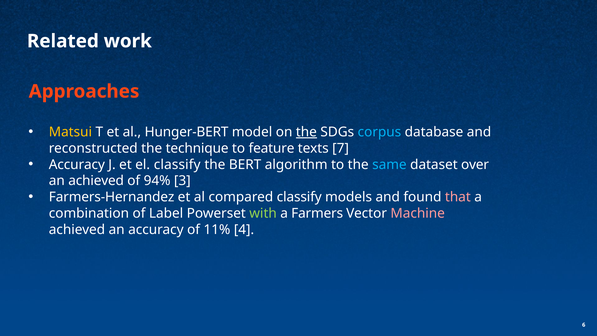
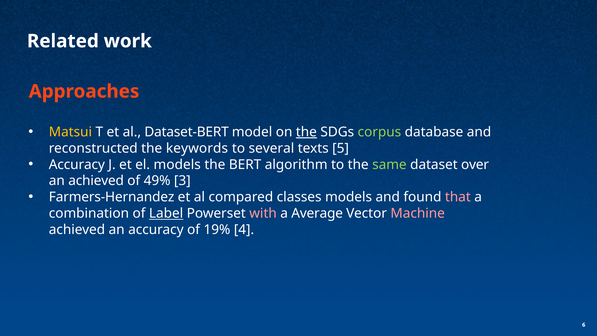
Hunger-BERT: Hunger-BERT -> Dataset-BERT (187, 132)
corpus colour: light blue -> light green (379, 132)
technique: technique -> keywords (197, 148)
feature: feature -> several (271, 148)
7: 7 -> 5 (341, 148)
el classify: classify -> models (177, 164)
same colour: light blue -> light green (389, 164)
94%: 94% -> 49% (157, 181)
compared classify: classify -> classes (299, 197)
Label underline: none -> present (166, 213)
with colour: light green -> pink (263, 213)
Farmers: Farmers -> Average (317, 213)
11%: 11% -> 19% (217, 230)
